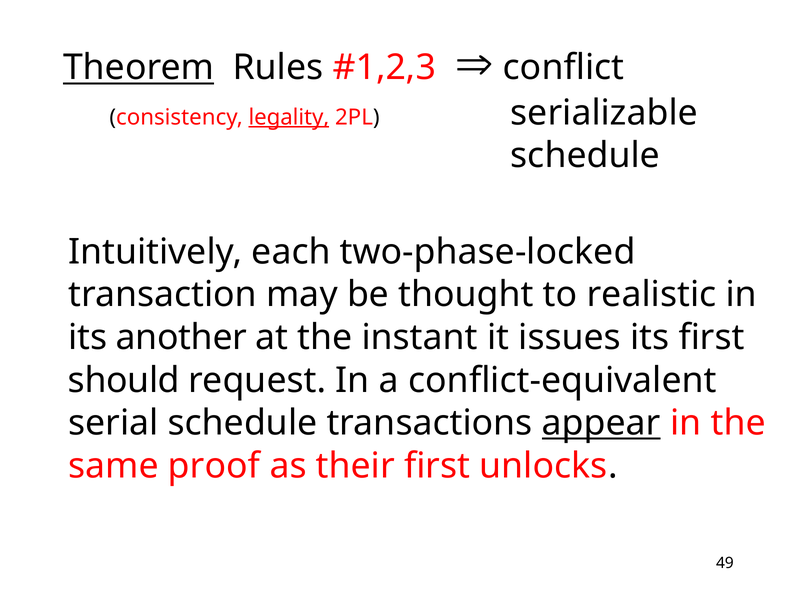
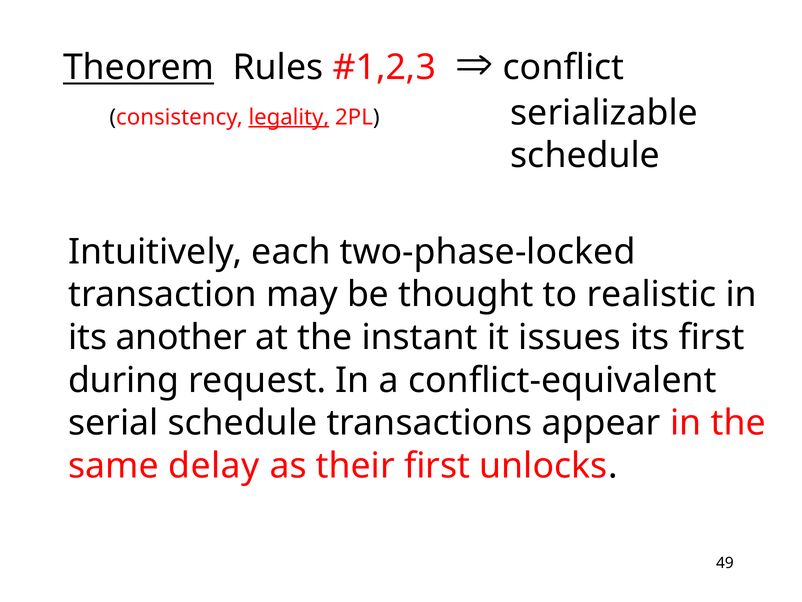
should: should -> during (124, 380)
appear underline: present -> none (601, 423)
proof: proof -> delay (214, 465)
